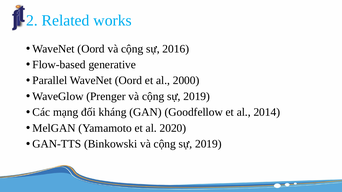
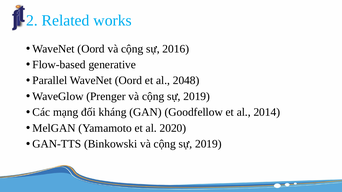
2000: 2000 -> 2048 (186, 81)
